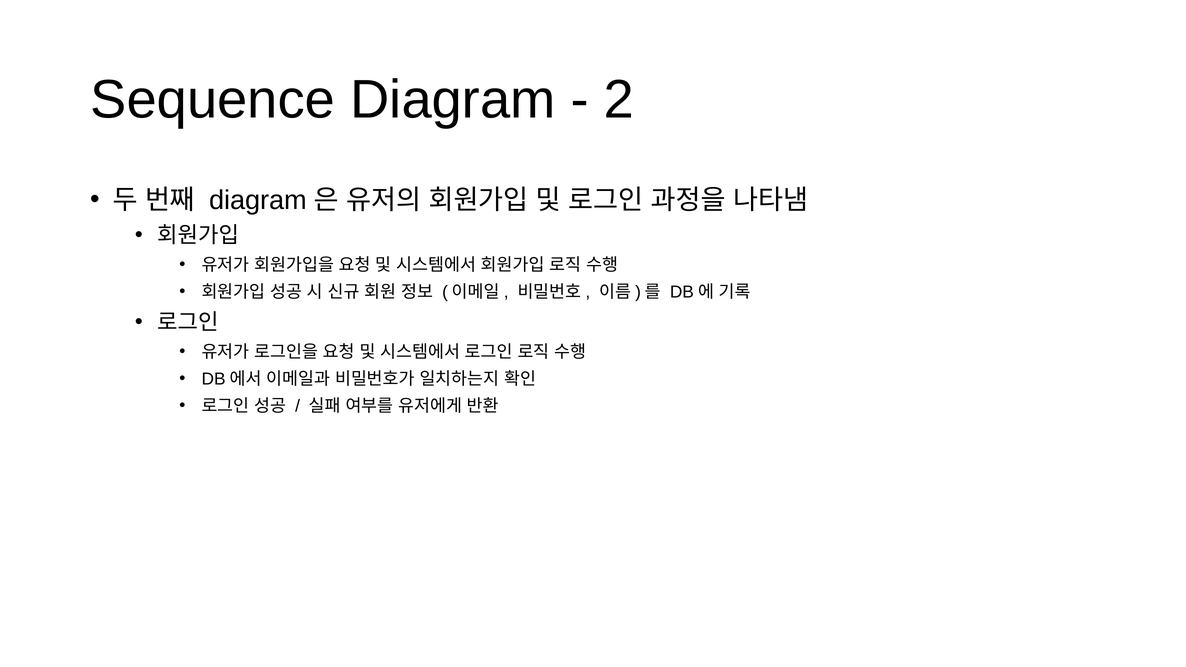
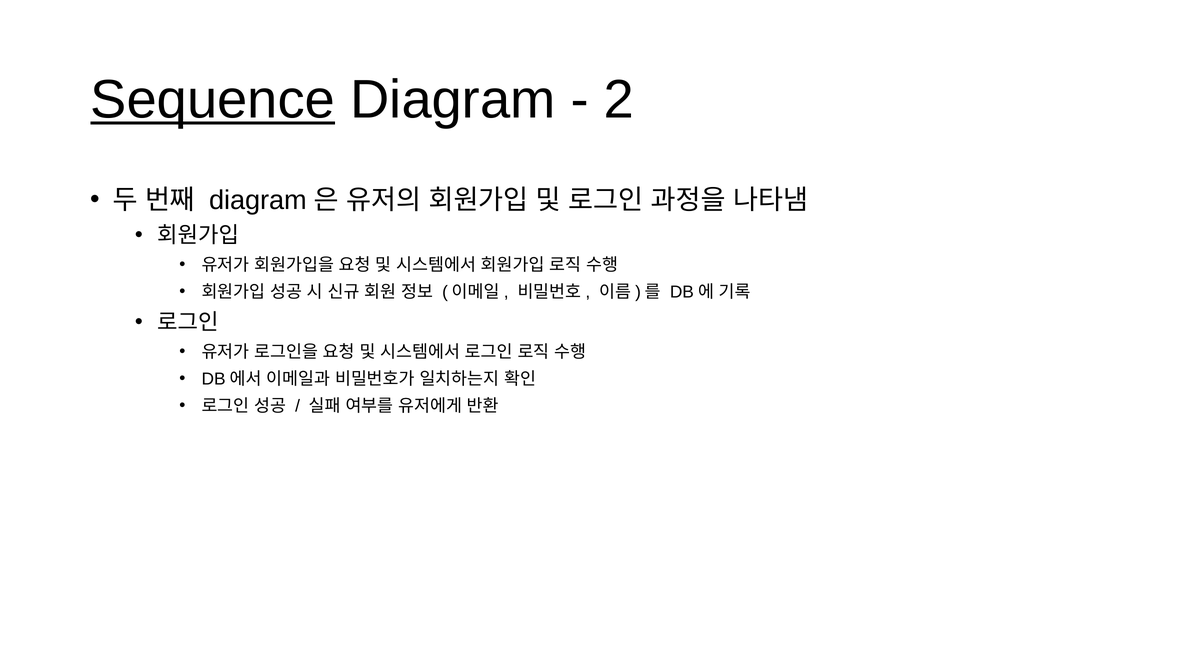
Sequence underline: none -> present (213, 100)
